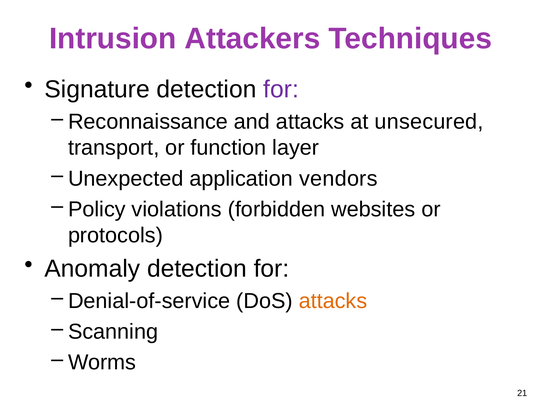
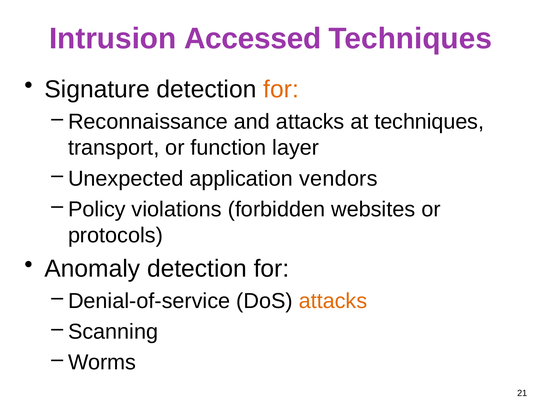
Attackers: Attackers -> Accessed (253, 39)
for colour: purple -> orange (281, 89)
at unsecured: unsecured -> techniques (429, 122)
